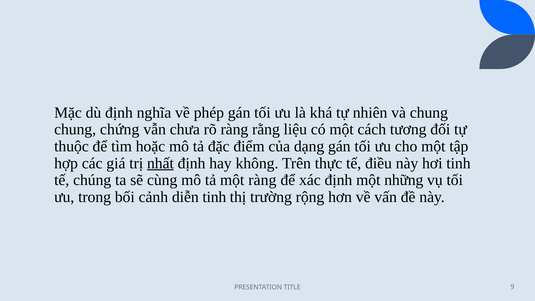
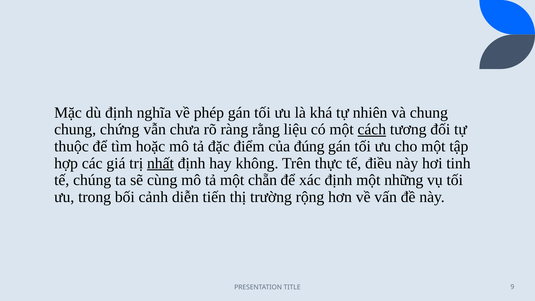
cách underline: none -> present (372, 129)
dạng: dạng -> đúng (309, 146)
một ràng: ràng -> chẵn (263, 180)
diễn tinh: tinh -> tiến (214, 197)
